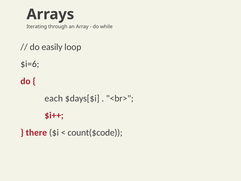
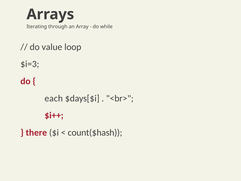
easily: easily -> value (52, 47)
$i=6: $i=6 -> $i=3 (30, 64)
count($code: count($code -> count($hash (95, 132)
